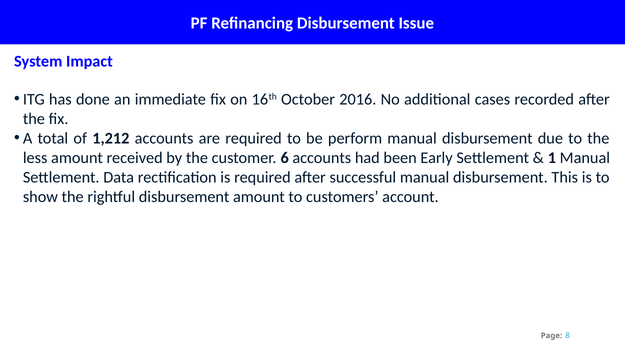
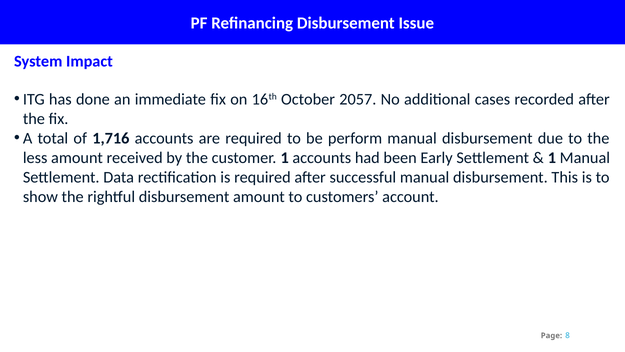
2016: 2016 -> 2057 (358, 99)
1,212: 1,212 -> 1,716 (111, 138)
customer 6: 6 -> 1 (285, 158)
